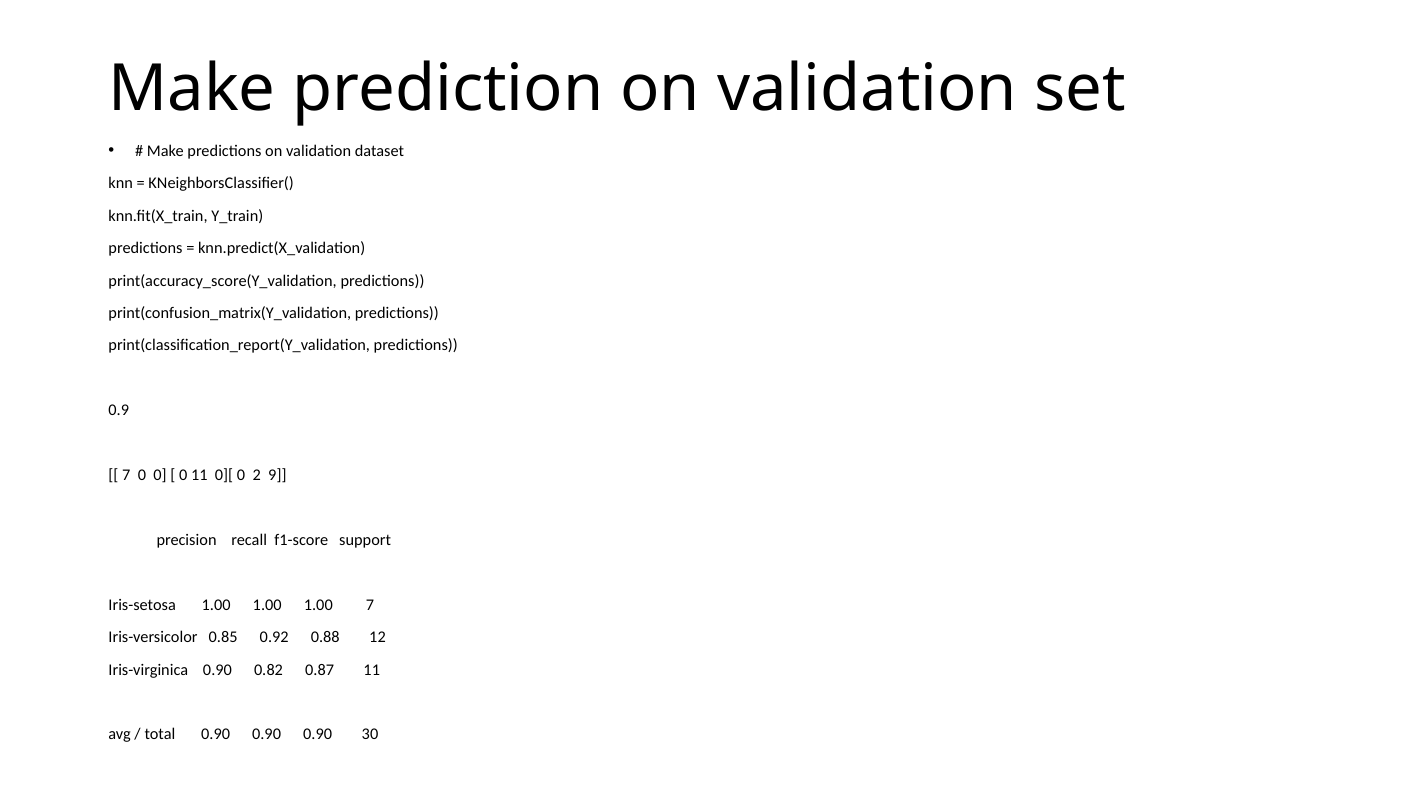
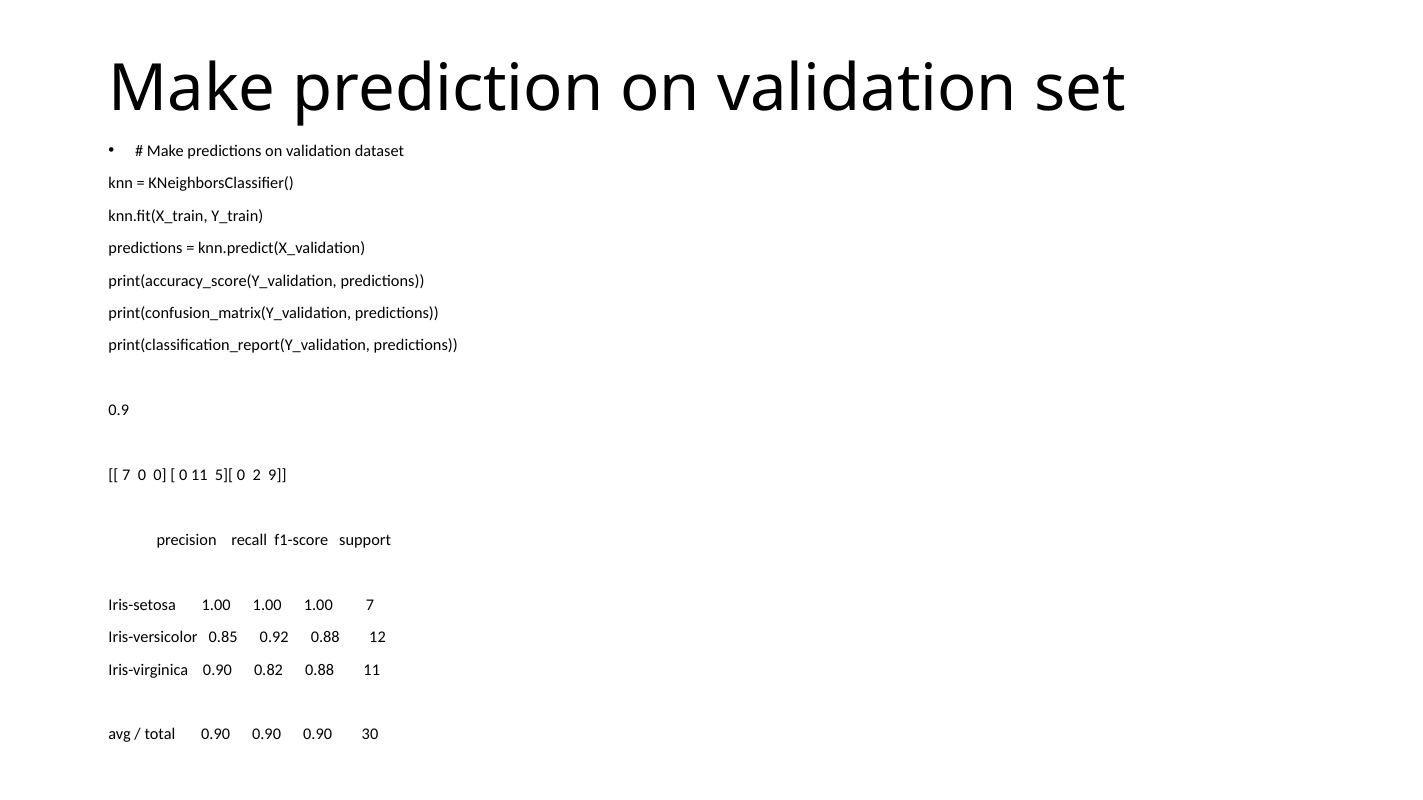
0][: 0][ -> 5][ (224, 475)
0.82 0.87: 0.87 -> 0.88 (320, 670)
